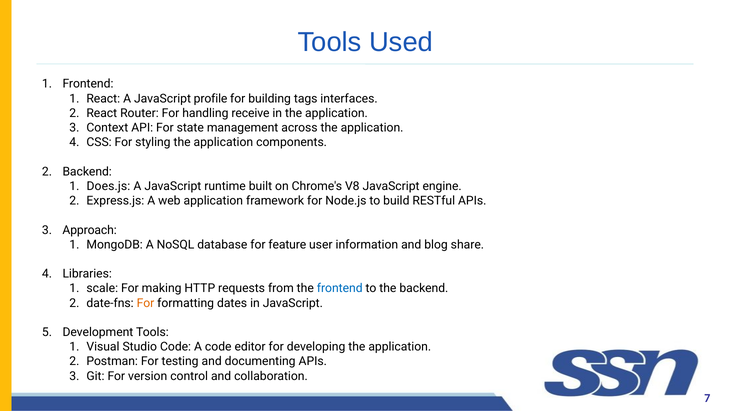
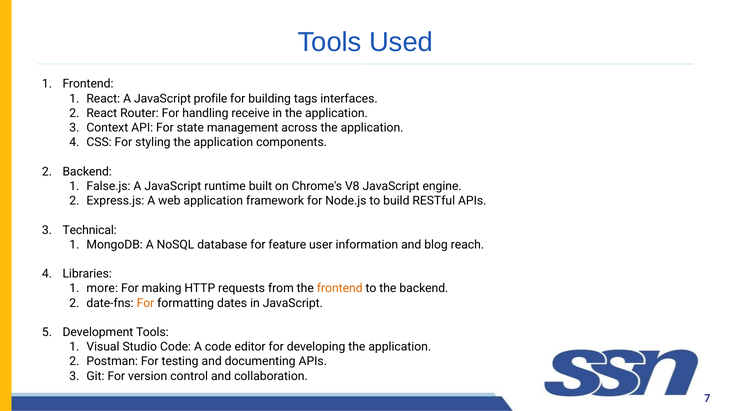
Does.js: Does.js -> False.js (108, 186)
Approach: Approach -> Technical (90, 230)
share: share -> reach (467, 244)
scale: scale -> more (102, 288)
frontend colour: blue -> orange (340, 288)
